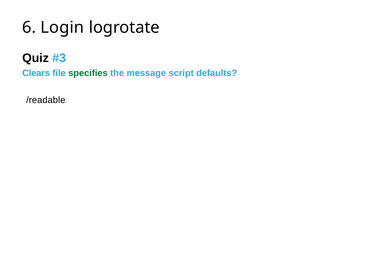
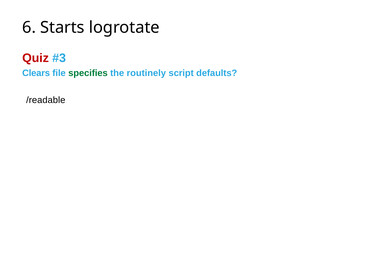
Login: Login -> Starts (62, 27)
Quiz colour: black -> red (36, 58)
message: message -> routinely (146, 73)
